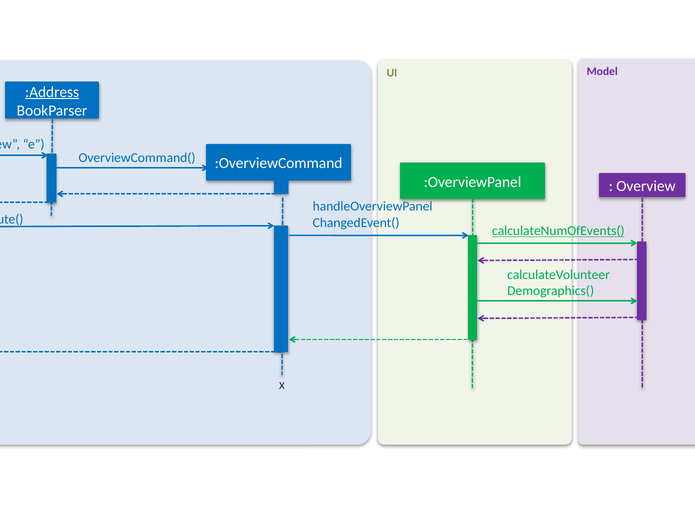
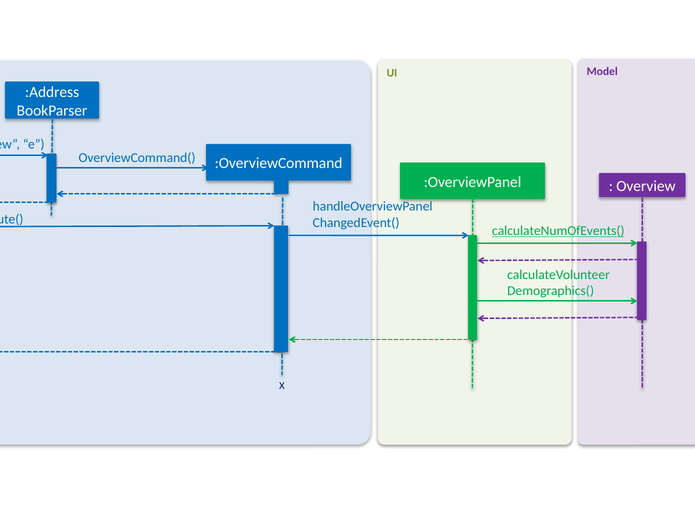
:Address underline: present -> none (52, 92)
